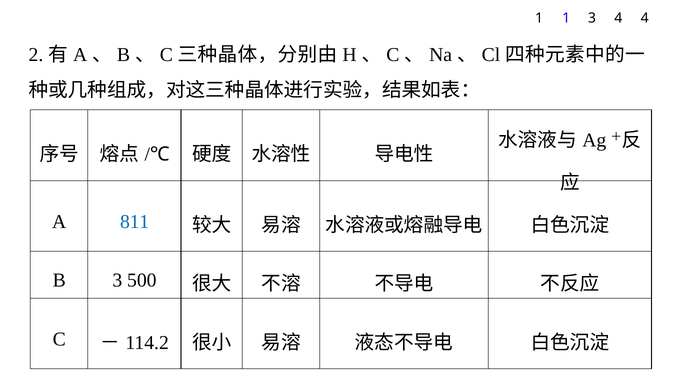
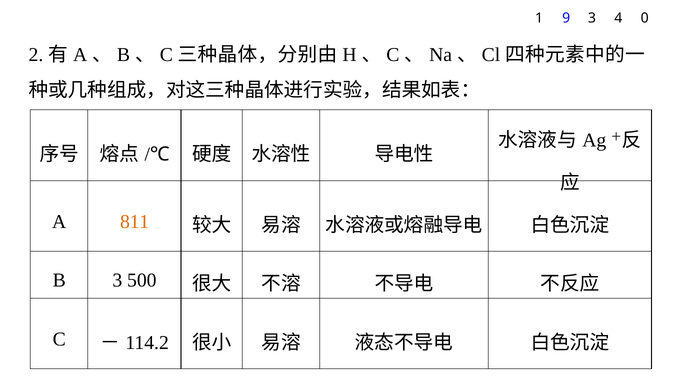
1 1: 1 -> 9 (566, 18)
4 4: 4 -> 0 (645, 18)
811 colour: blue -> orange (135, 222)
